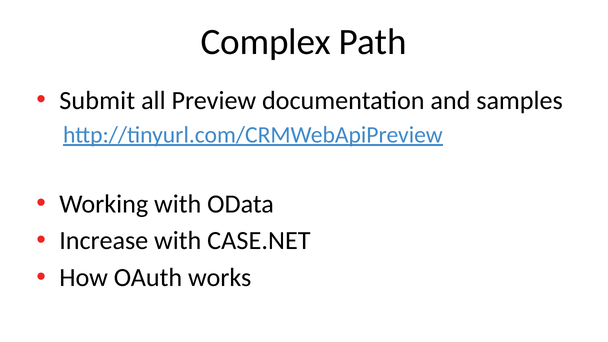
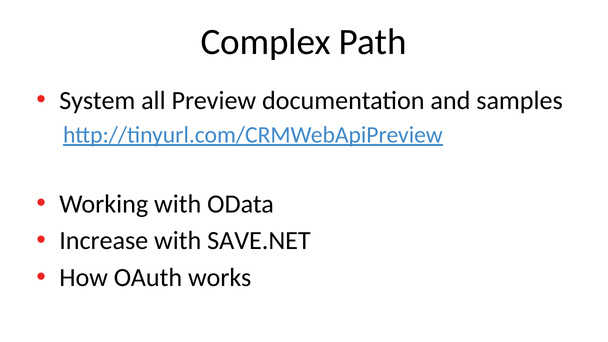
Submit: Submit -> System (97, 100)
CASE.NET: CASE.NET -> SAVE.NET (259, 241)
